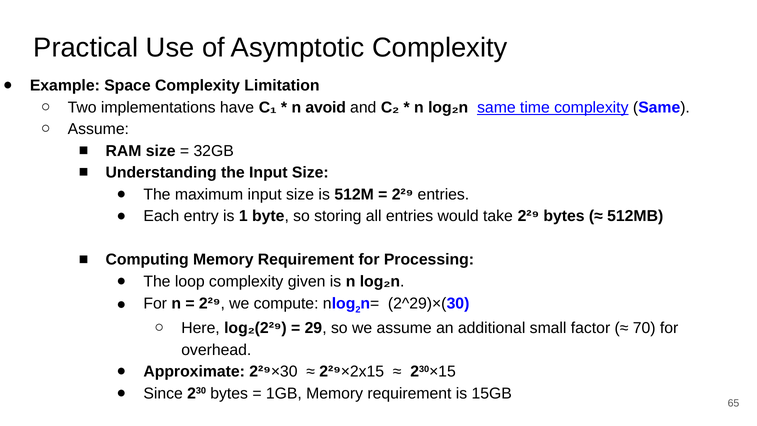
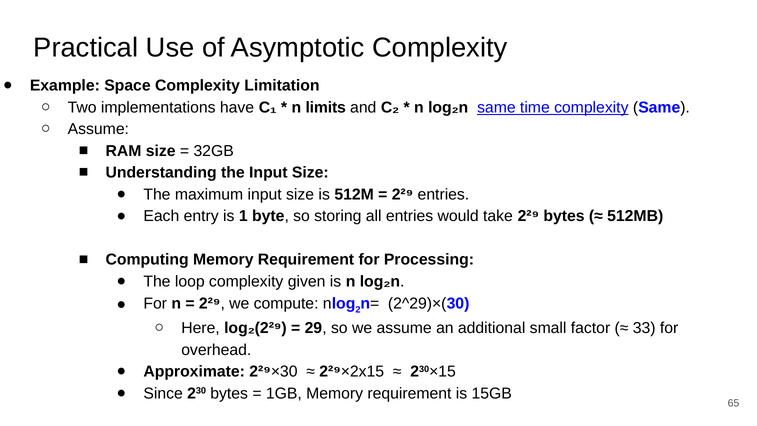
avoid: avoid -> limits (326, 107)
70: 70 -> 33 (644, 328)
